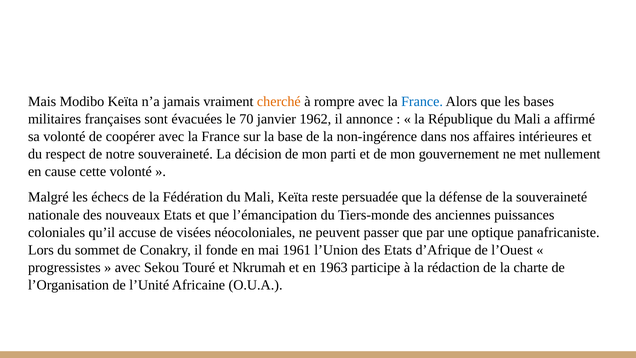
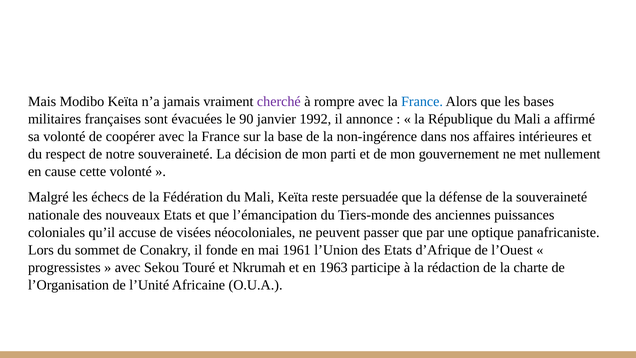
cherché colour: orange -> purple (279, 102)
70: 70 -> 90 (246, 119)
1962: 1962 -> 1992 (315, 119)
